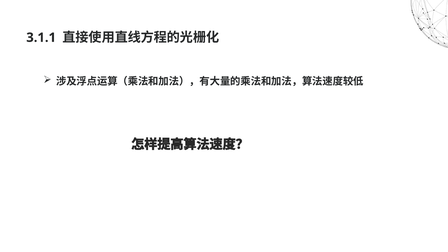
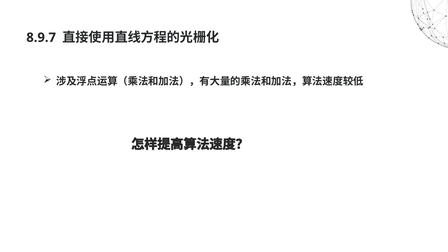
3.1.1: 3.1.1 -> 8.9.7 (41, 38)
